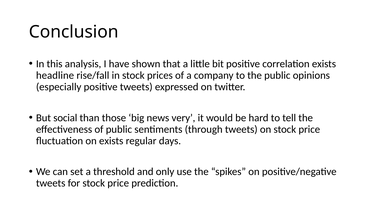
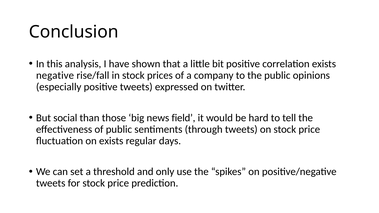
headline: headline -> negative (55, 75)
very: very -> field (183, 118)
